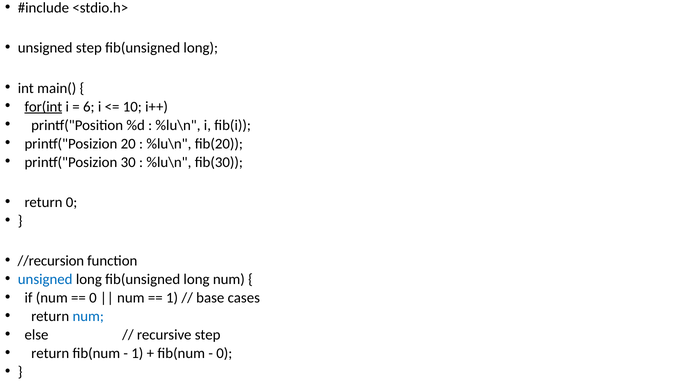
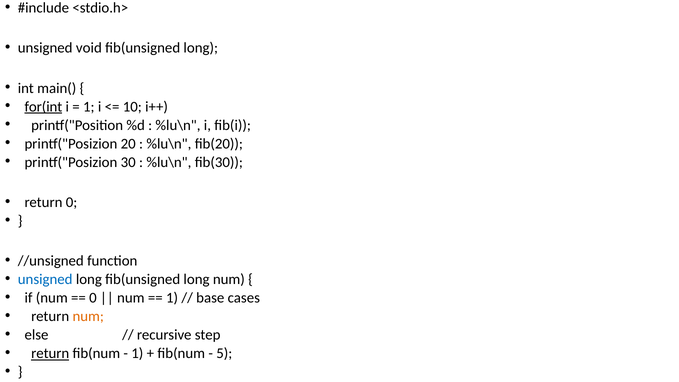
unsigned step: step -> void (89, 48)
6: 6 -> 1 (89, 107)
//recursion: //recursion -> //unsigned (51, 261)
num colour: blue -> orange (88, 317)
return underline: none -> present (50, 353)
0: 0 -> 5 (224, 353)
